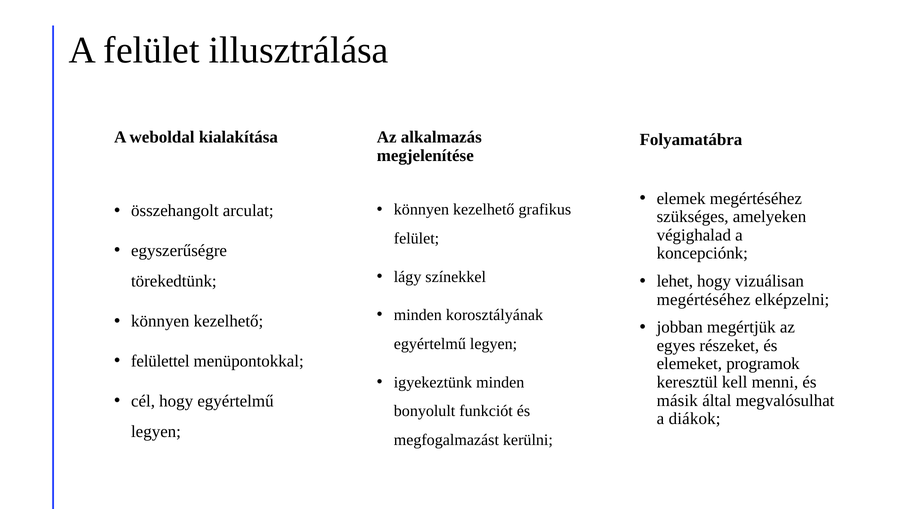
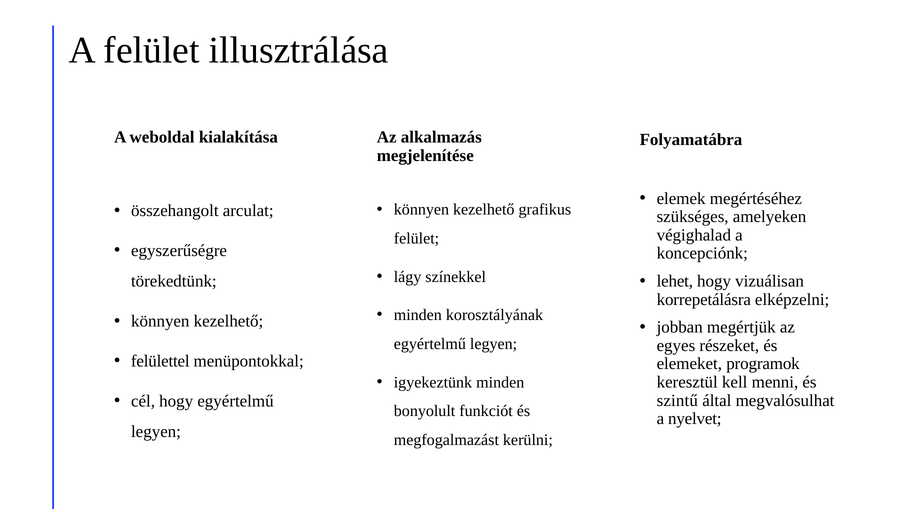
megértéséhez: megértéséhez -> korrepetálásra (704, 300)
másik: másik -> szintű (677, 401)
diákok: diákok -> nyelvet (695, 419)
